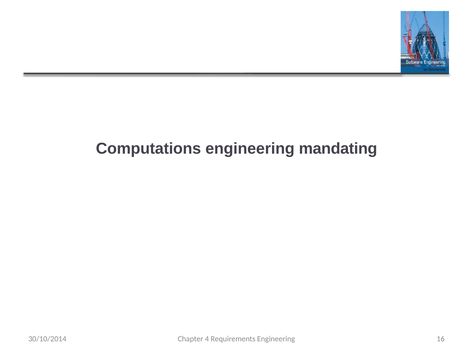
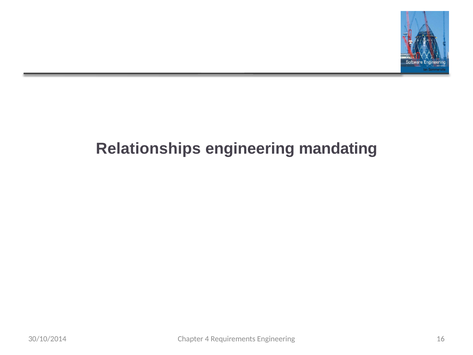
Computations: Computations -> Relationships (148, 148)
